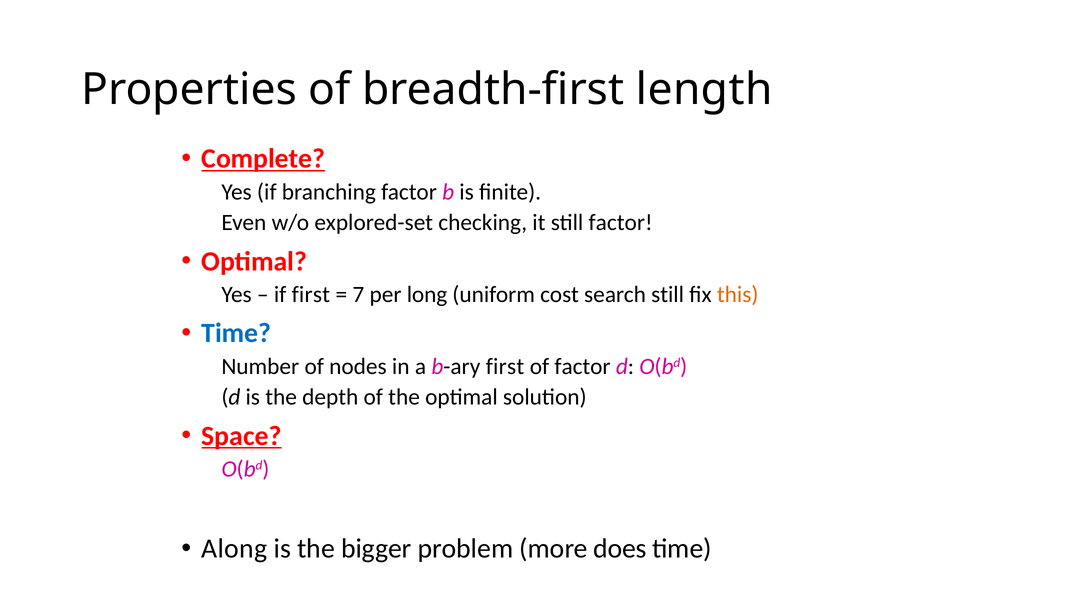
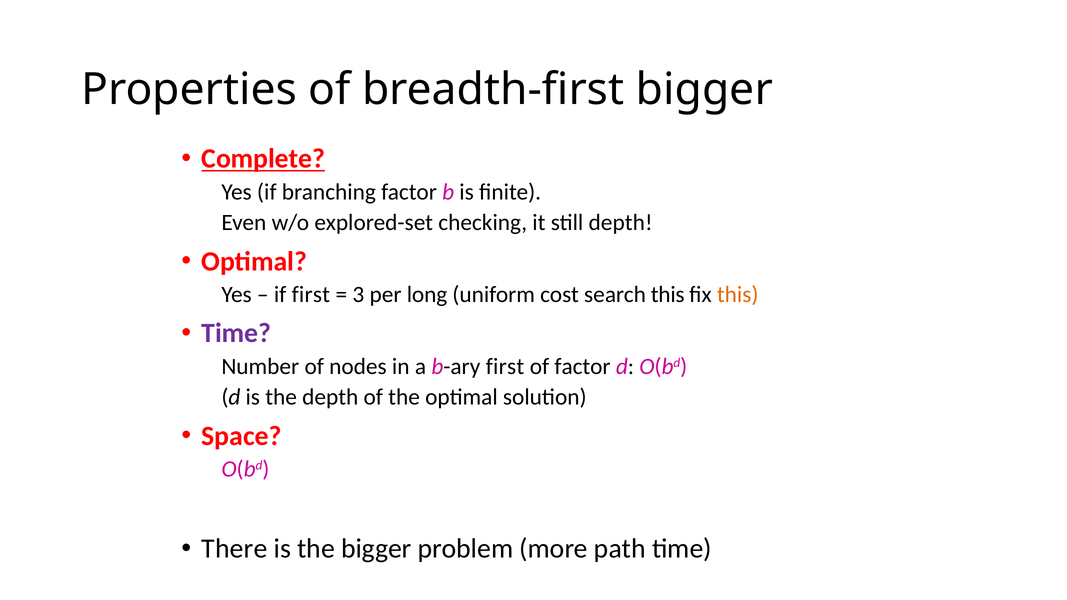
breadth-first length: length -> bigger (704, 90)
still factor: factor -> depth (621, 223)
7: 7 -> 3 (358, 295)
search still: still -> this (668, 295)
Time colour: blue -> purple (236, 333)
Space underline: present -> none (241, 436)
Along: Along -> There (234, 549)
does: does -> path (620, 549)
